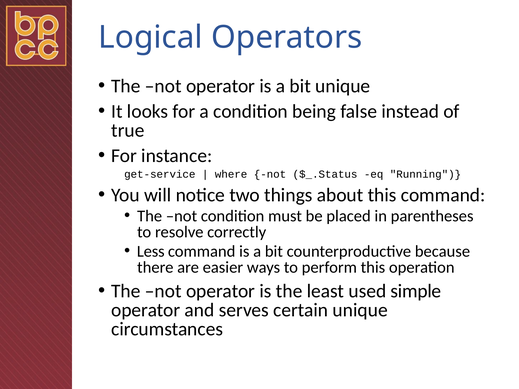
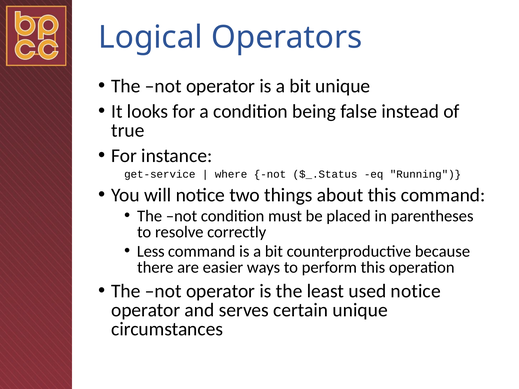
used simple: simple -> notice (416, 291)
